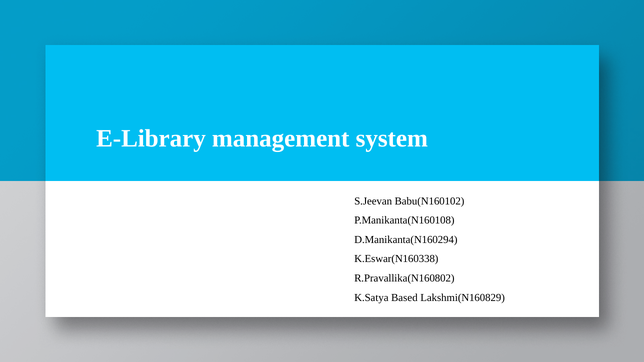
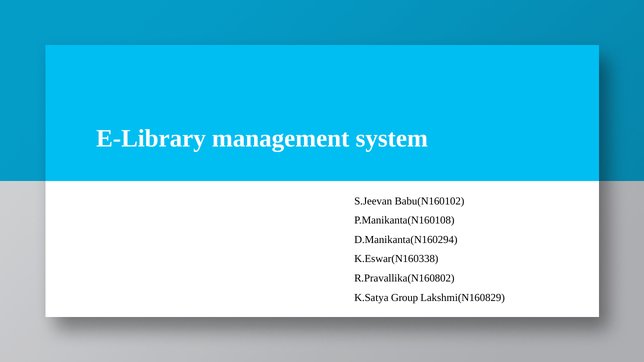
Based: Based -> Group (405, 298)
